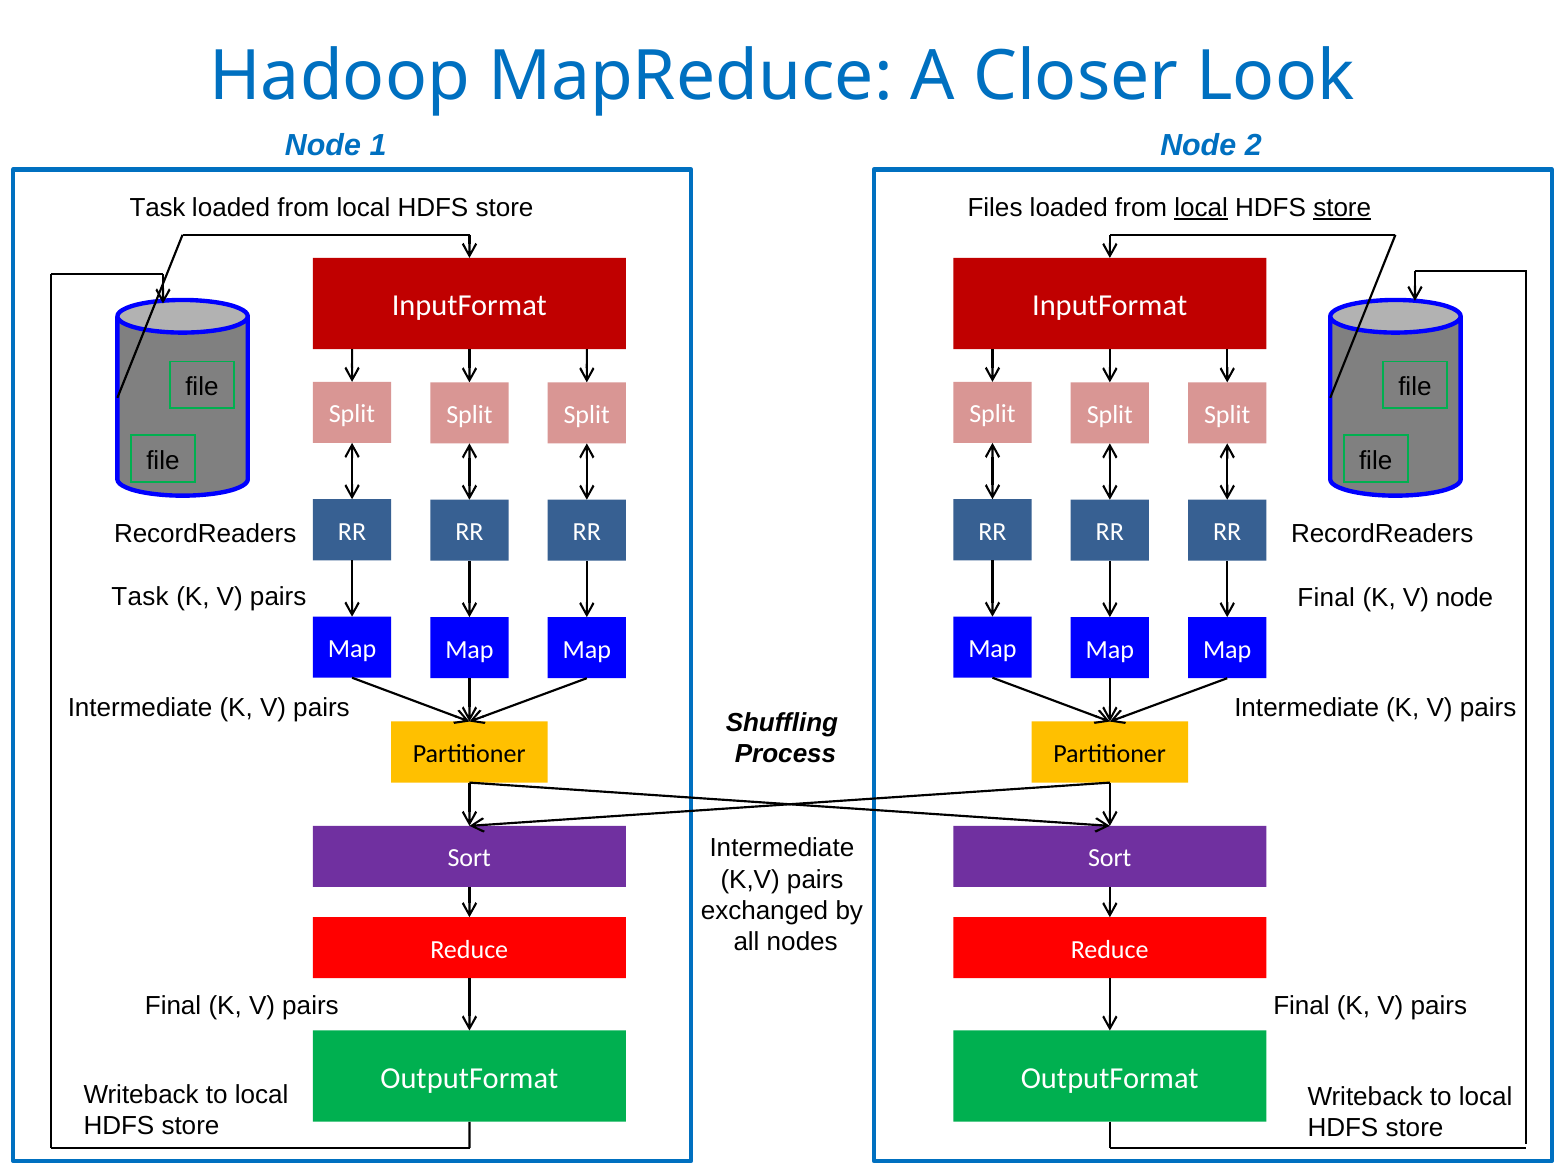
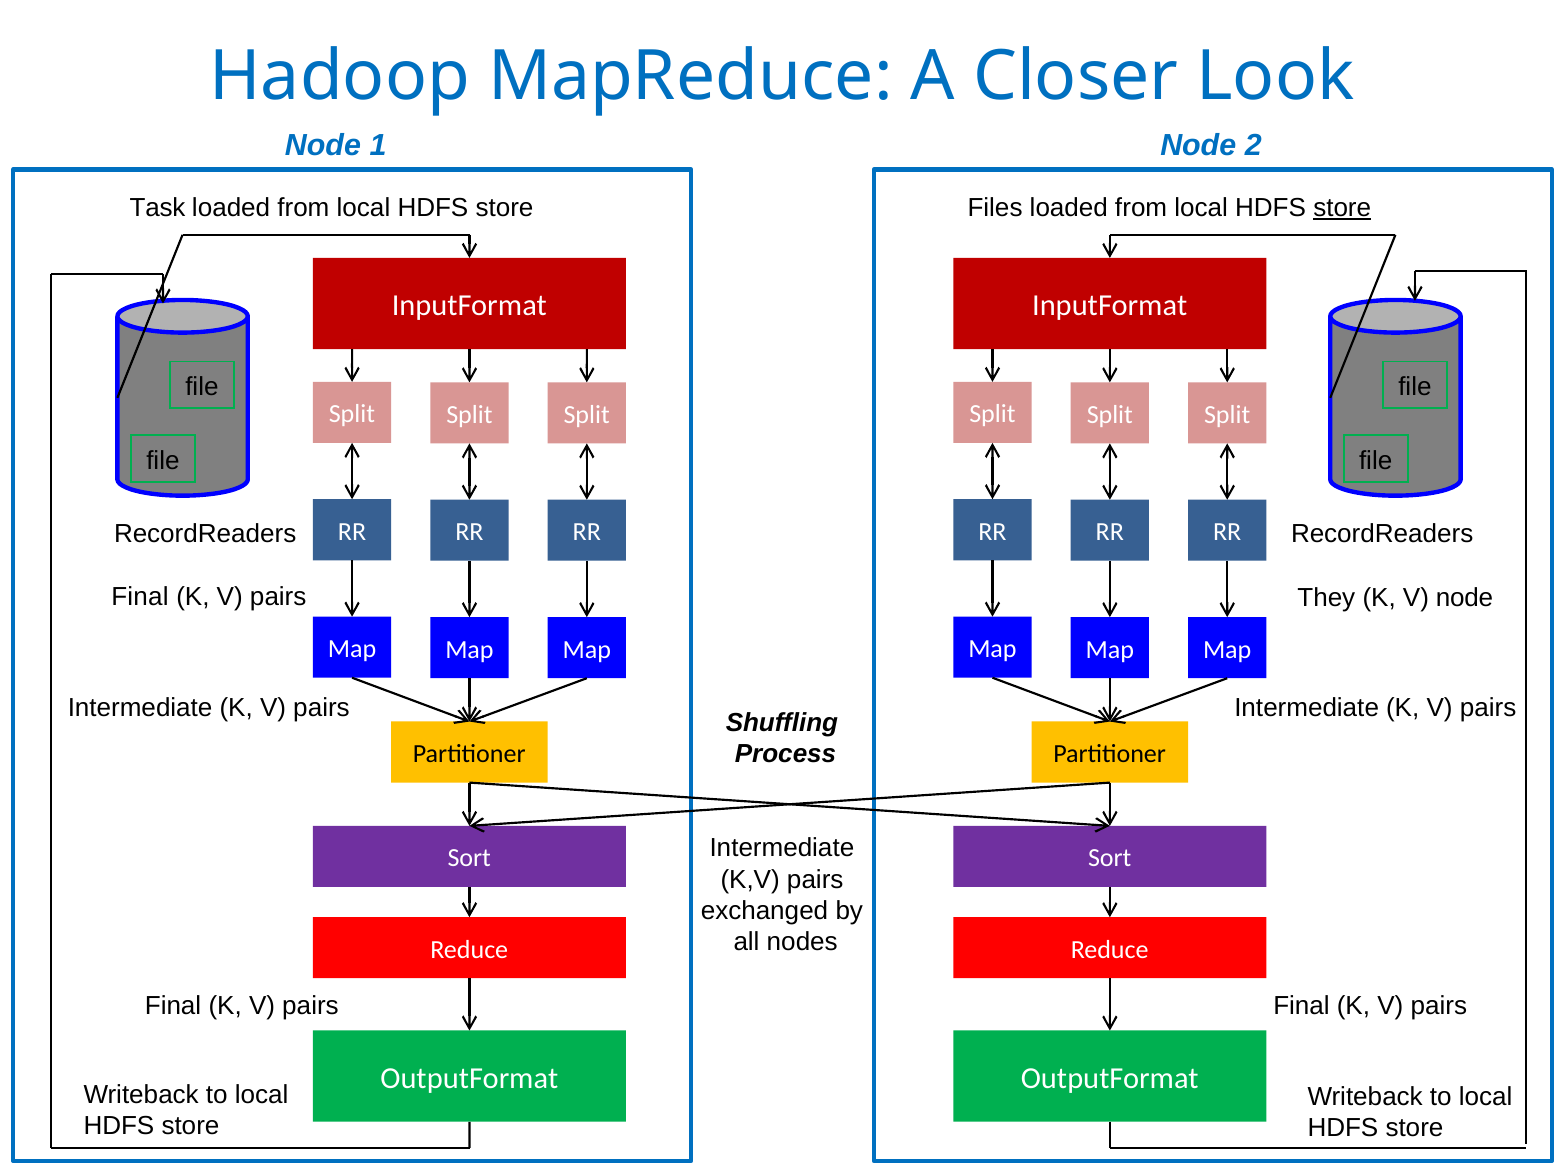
local underline: present -> none (1201, 208)
Task: Task -> Final (140, 597)
Final: Final -> They (1326, 598)
